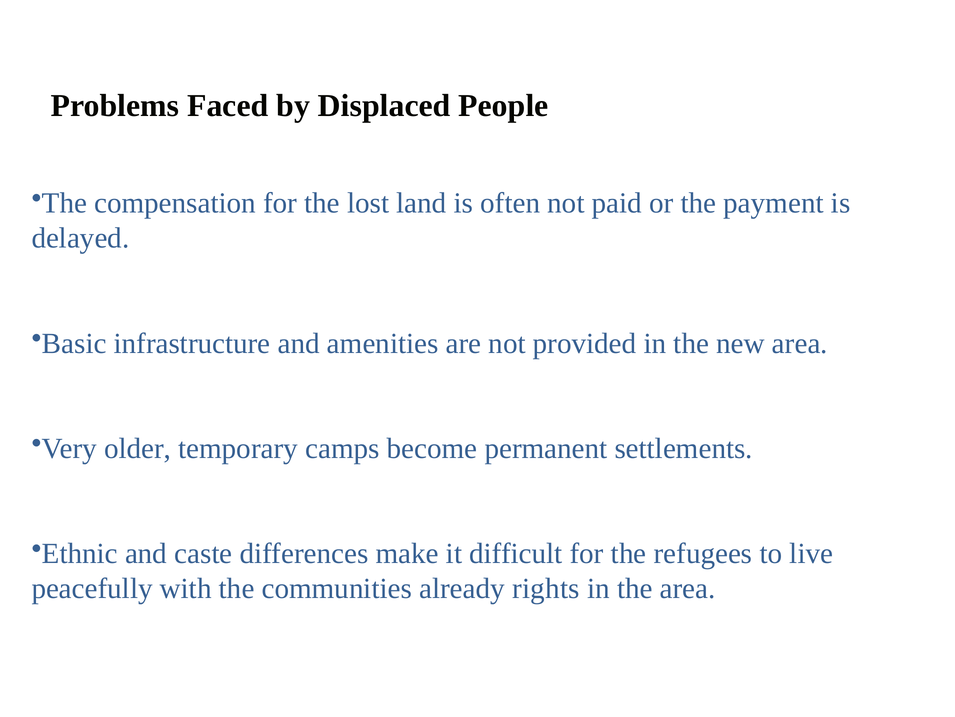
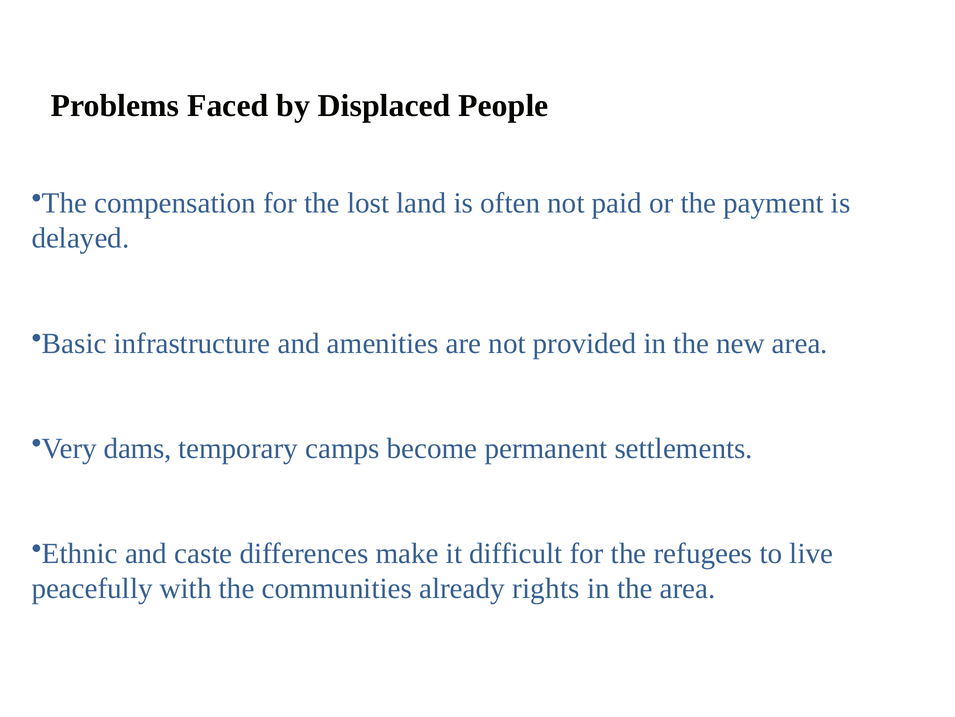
older: older -> dams (138, 448)
